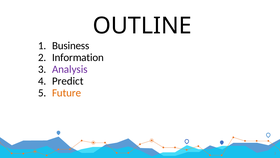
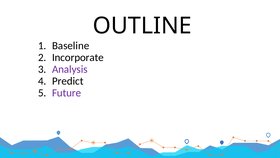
Business: Business -> Baseline (71, 46)
Information: Information -> Incorporate (78, 57)
Future colour: orange -> purple (67, 93)
